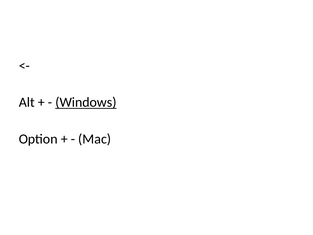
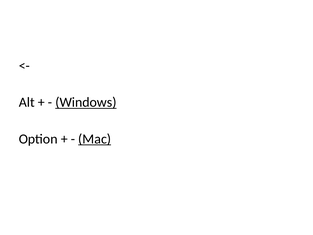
Mac underline: none -> present (95, 139)
